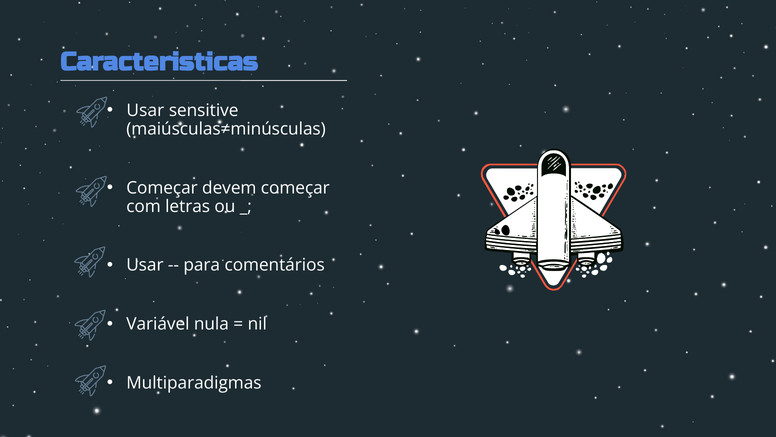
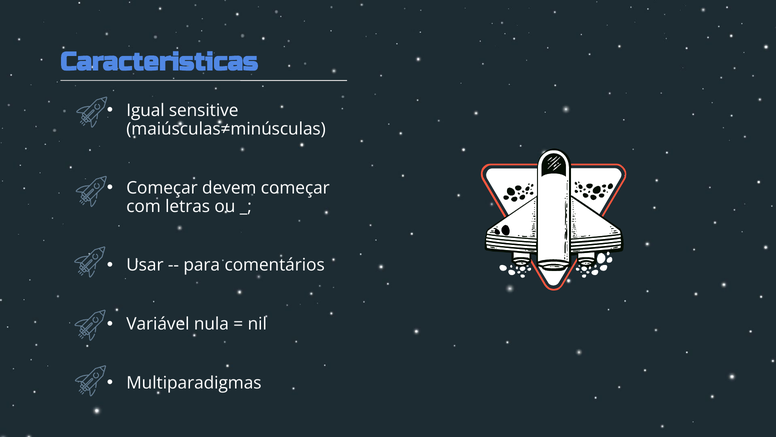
Usar: Usar -> Igual (145, 110)
